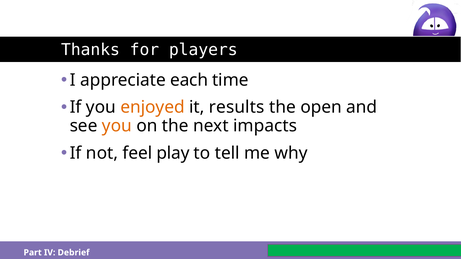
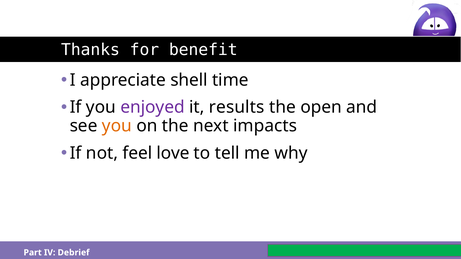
players: players -> benefit (203, 50)
each: each -> shell (189, 80)
enjoyed colour: orange -> purple (153, 107)
play: play -> love (173, 153)
